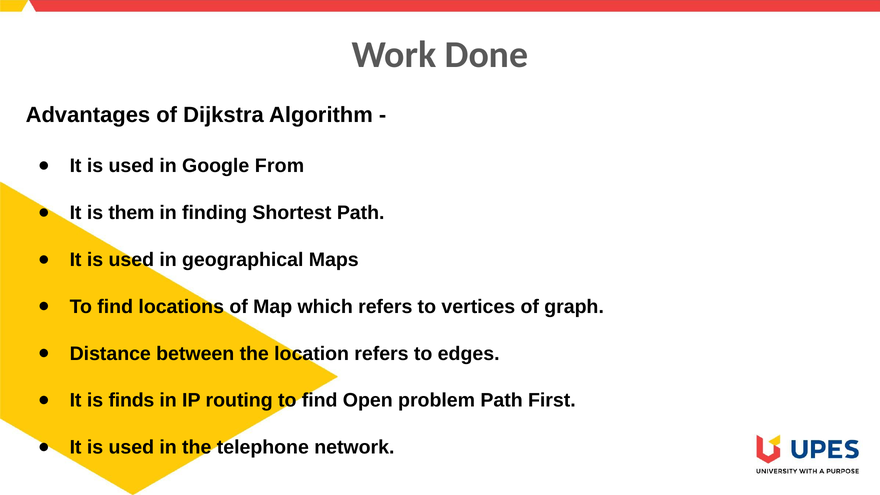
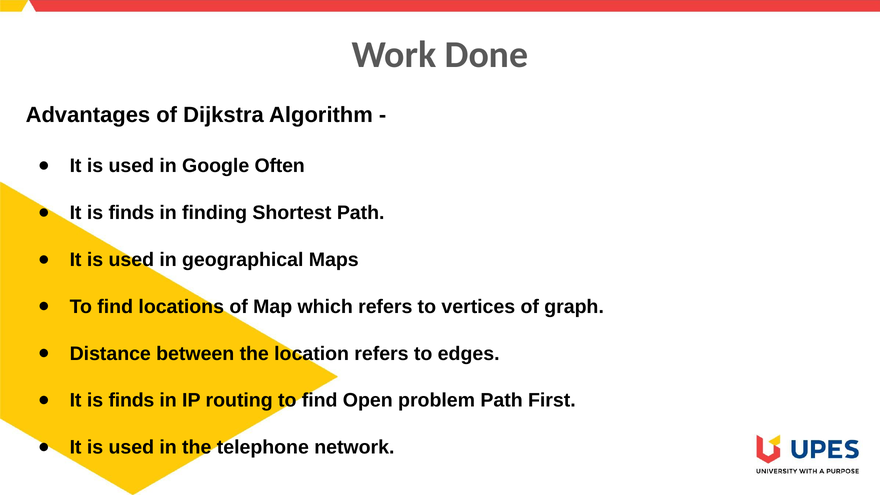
From: From -> Often (280, 166)
them: them -> finds (131, 213)
